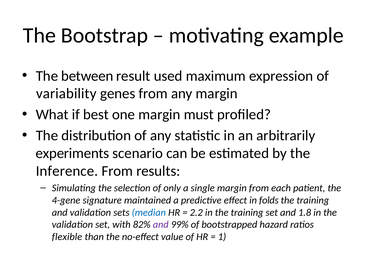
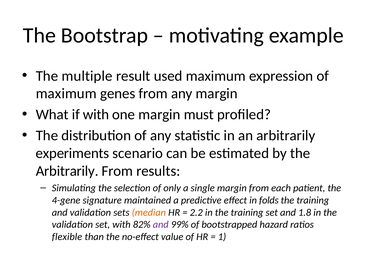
between: between -> multiple (87, 76)
variability: variability -> maximum (66, 94)
if best: best -> with (96, 115)
Inference: Inference -> Arbitrarily (67, 171)
median colour: blue -> orange (149, 213)
